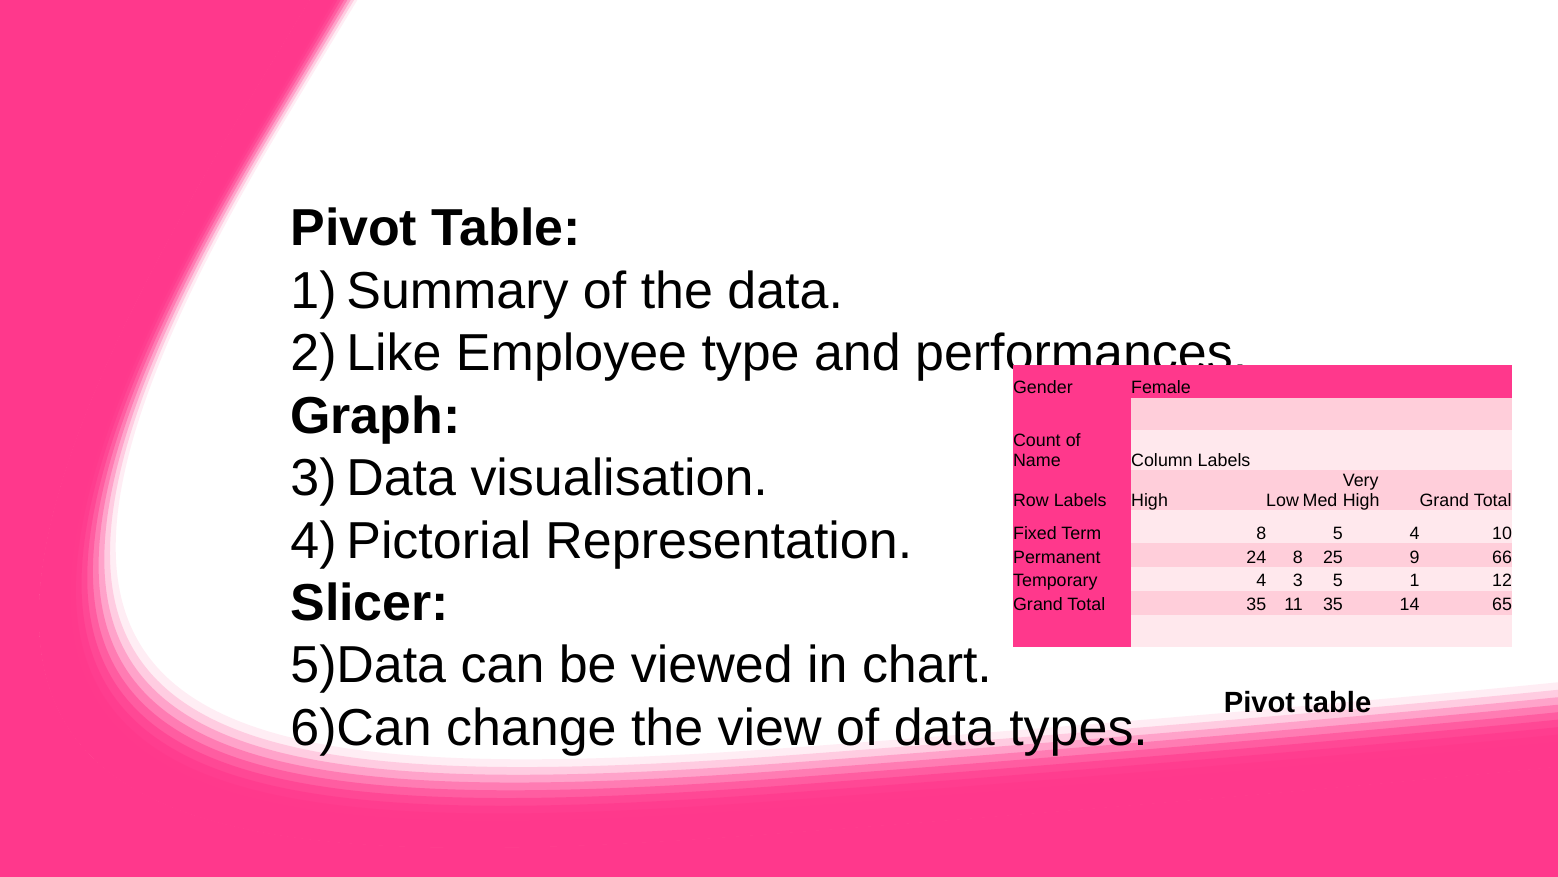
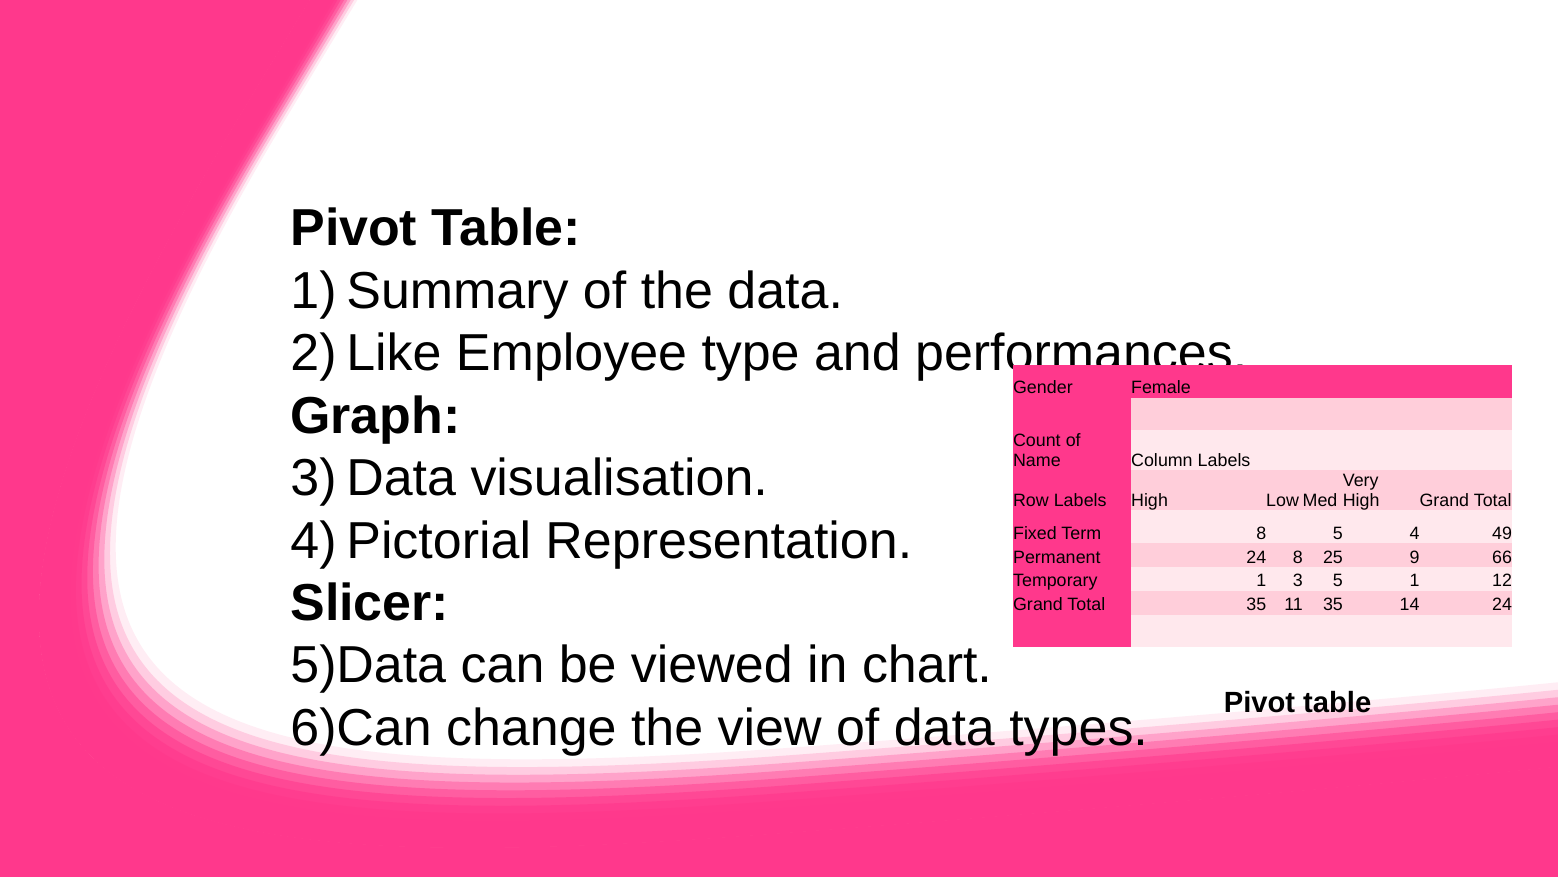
10: 10 -> 49 (1502, 533)
Temporary 4: 4 -> 1 (1261, 581)
14 65: 65 -> 24 (1502, 605)
